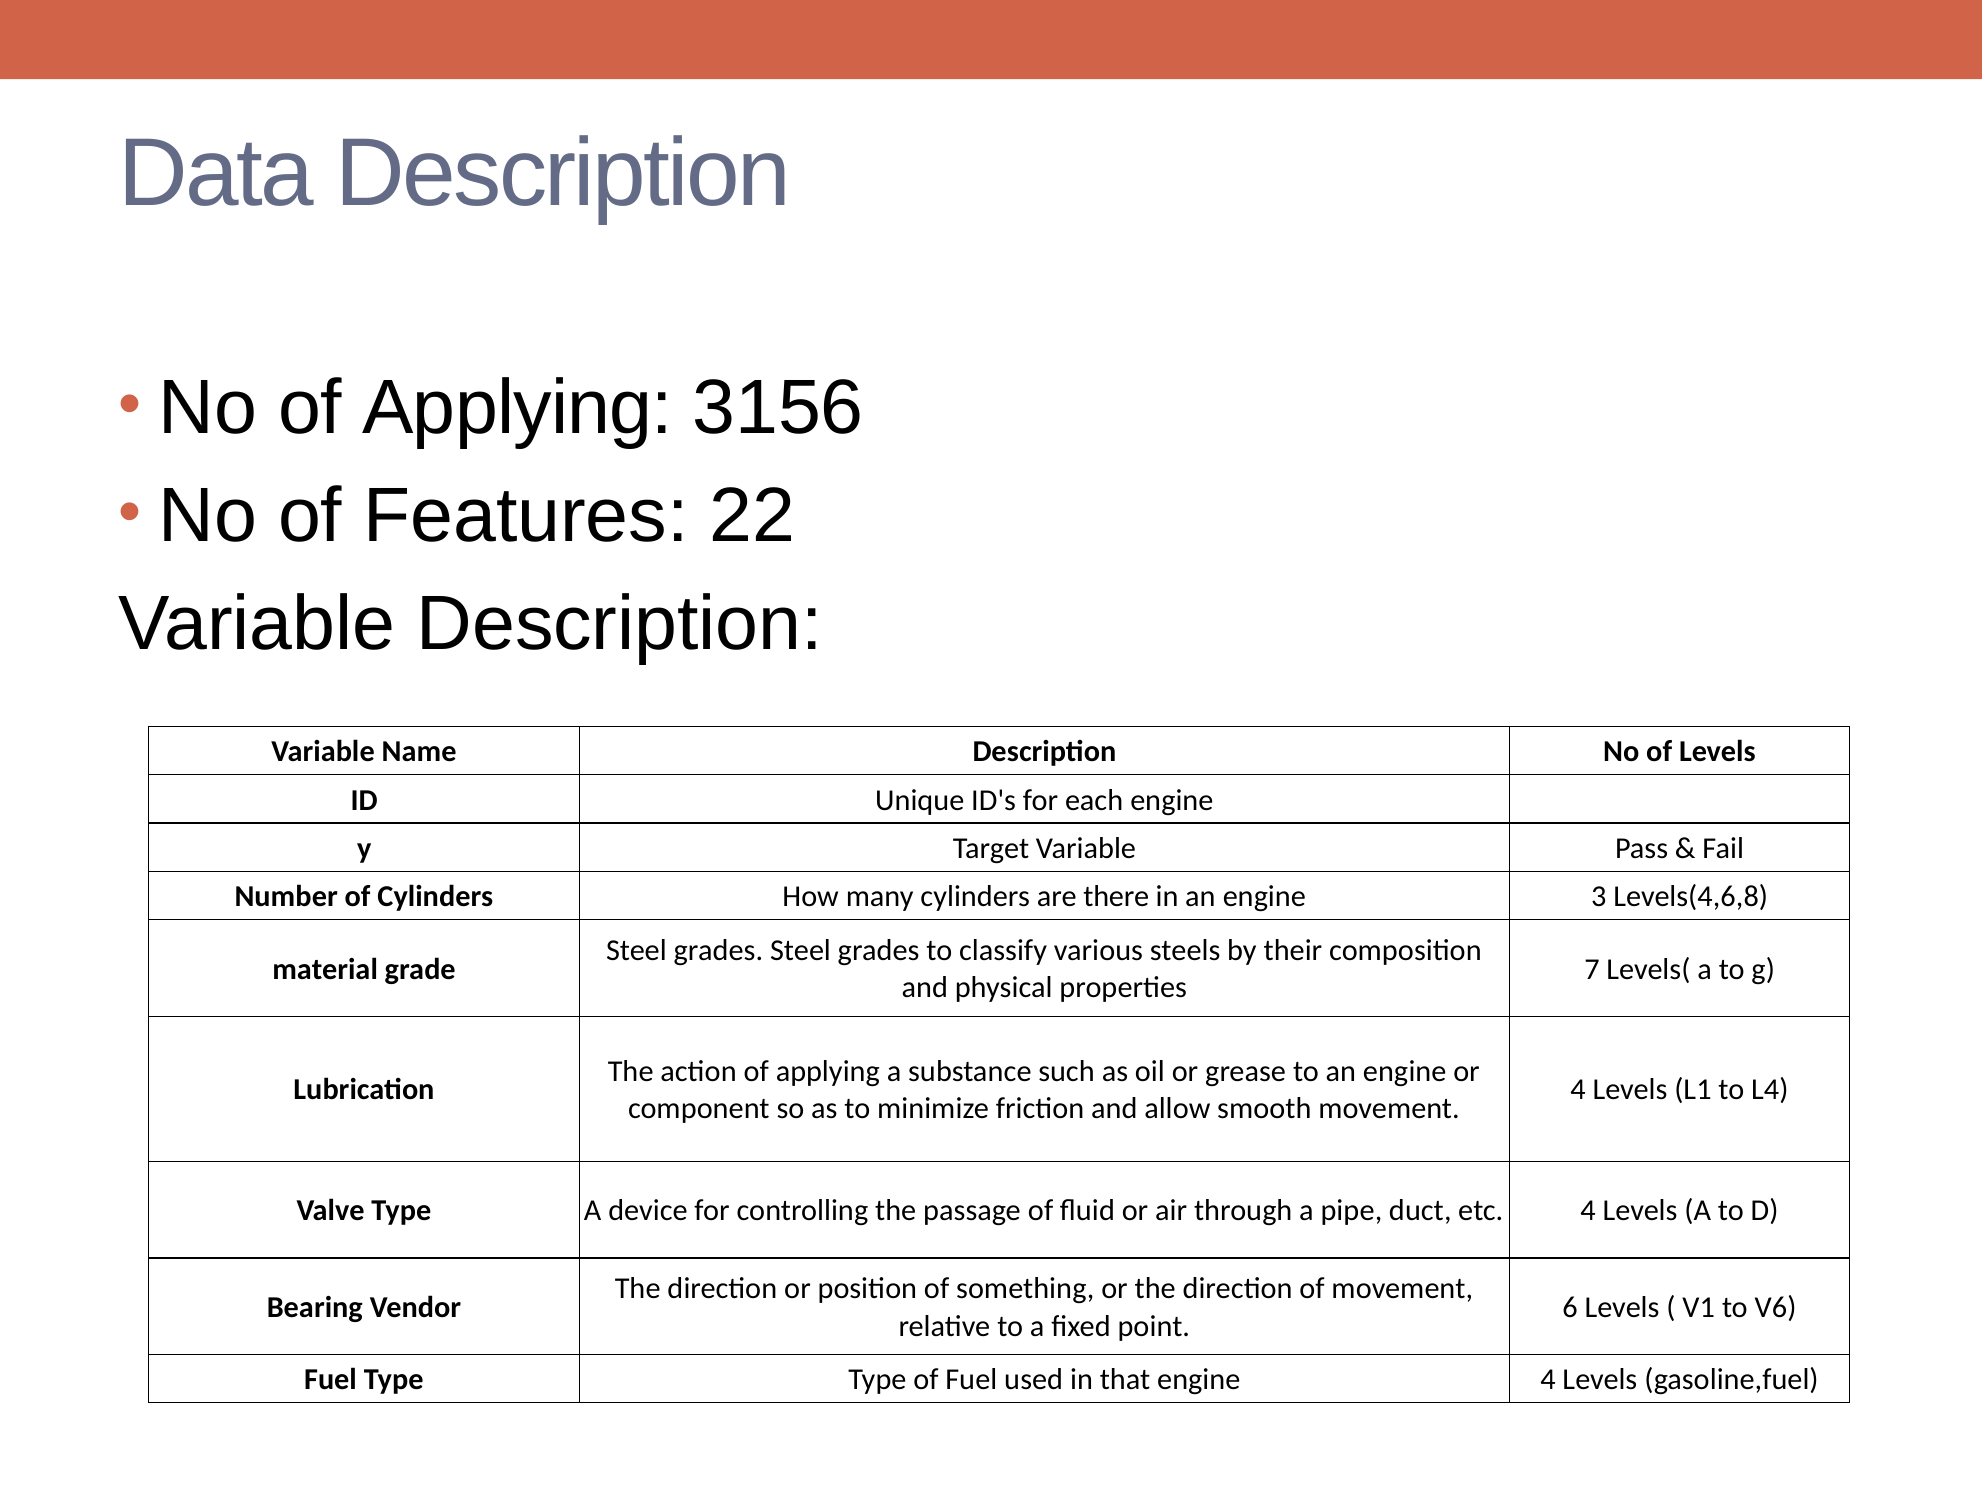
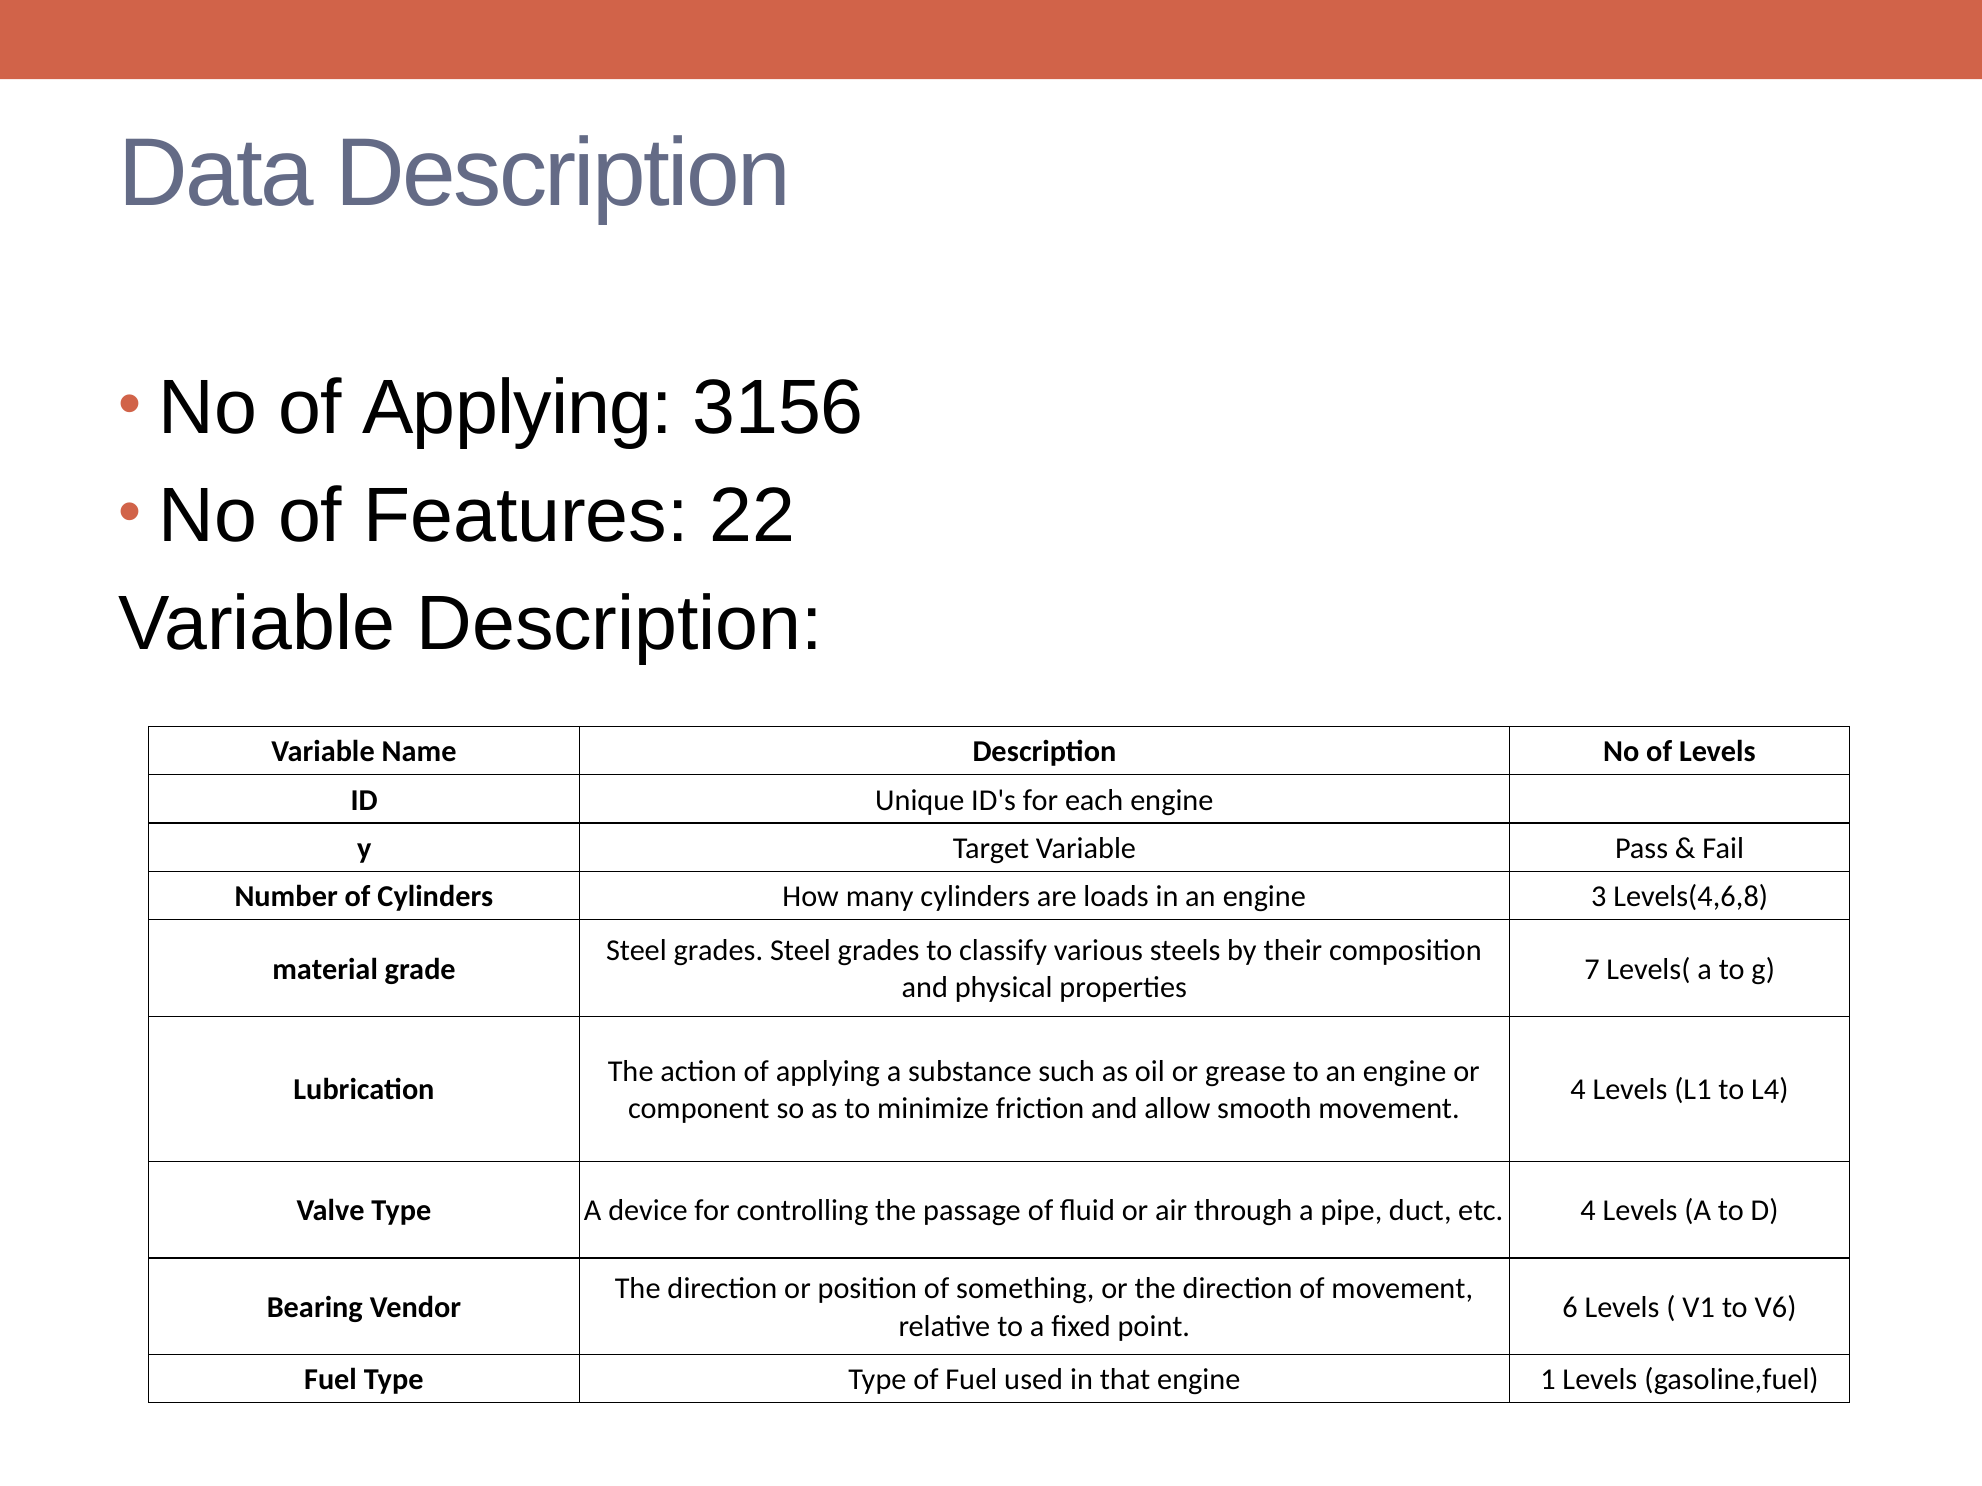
there: there -> loads (1116, 897)
engine 4: 4 -> 1 (1548, 1380)
